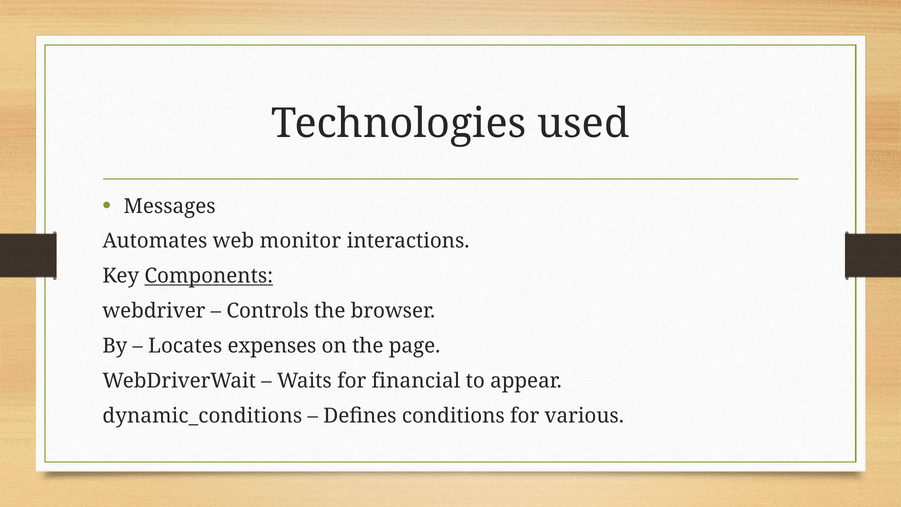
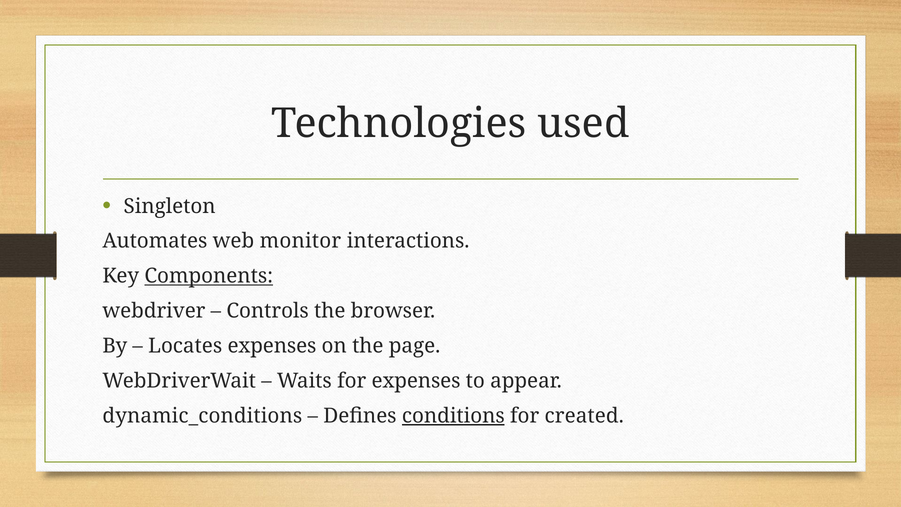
Messages: Messages -> Singleton (170, 206)
for financial: financial -> expenses (416, 381)
conditions underline: none -> present (453, 416)
various: various -> created (584, 416)
